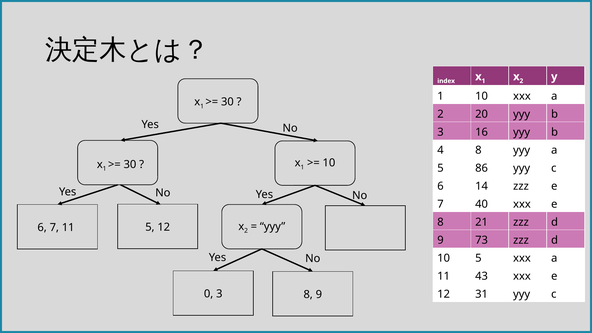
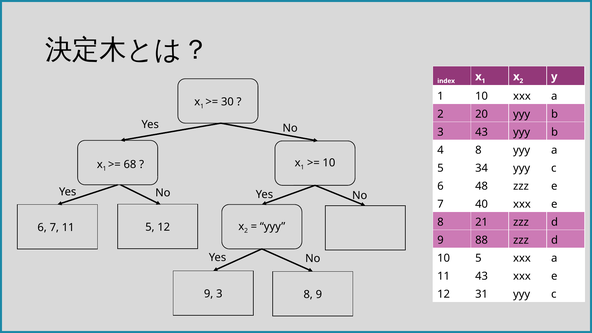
3 16: 16 -> 43 (482, 132)
30: 30 -> 68 (130, 164)
86: 86 -> 34 (482, 168)
14: 14 -> 48 (482, 186)
73: 73 -> 88 (482, 240)
0: 0 -> 9 (209, 294)
